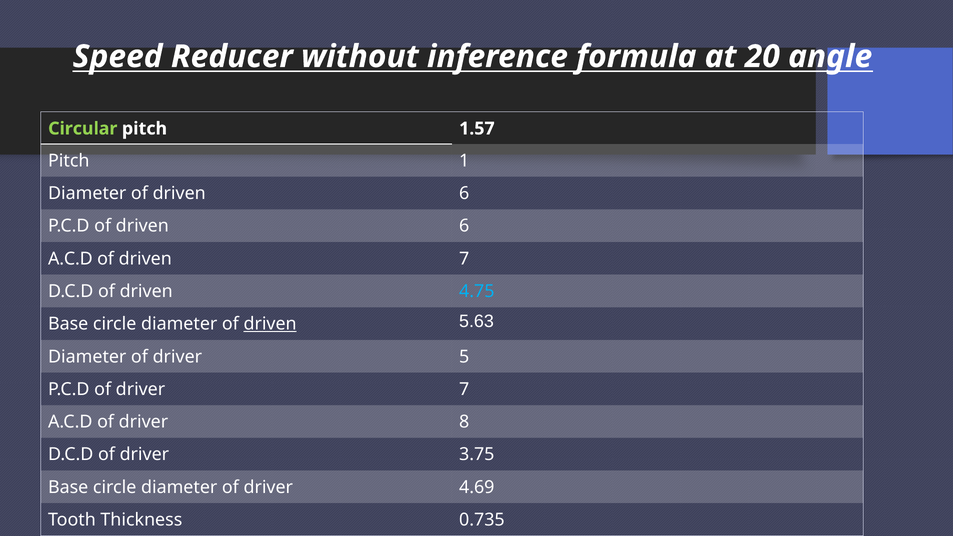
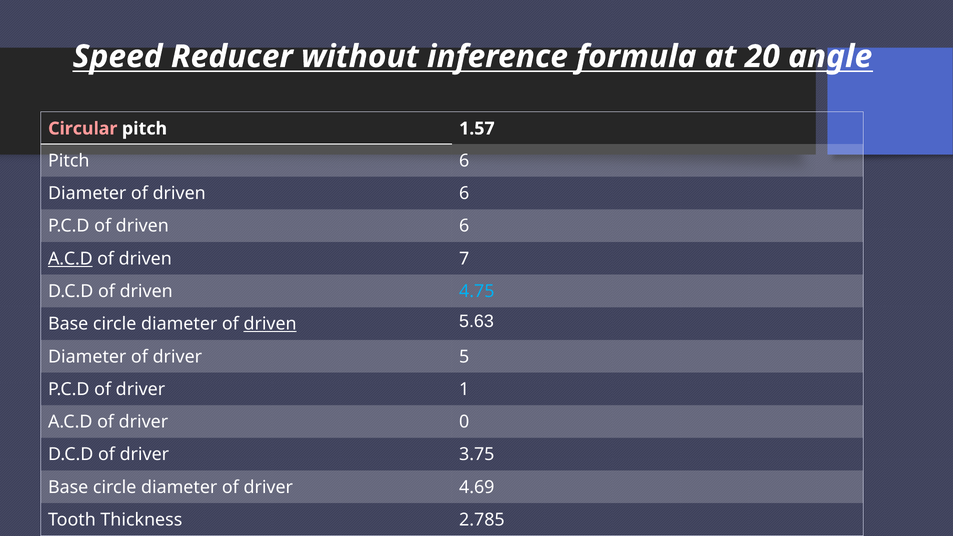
Circular colour: light green -> pink (83, 129)
Pitch 1: 1 -> 6 (464, 161)
A.C.D underline: none -> present (70, 259)
driver 7: 7 -> 1 (464, 389)
8: 8 -> 0 (464, 422)
0.735: 0.735 -> 2.785 (482, 520)
